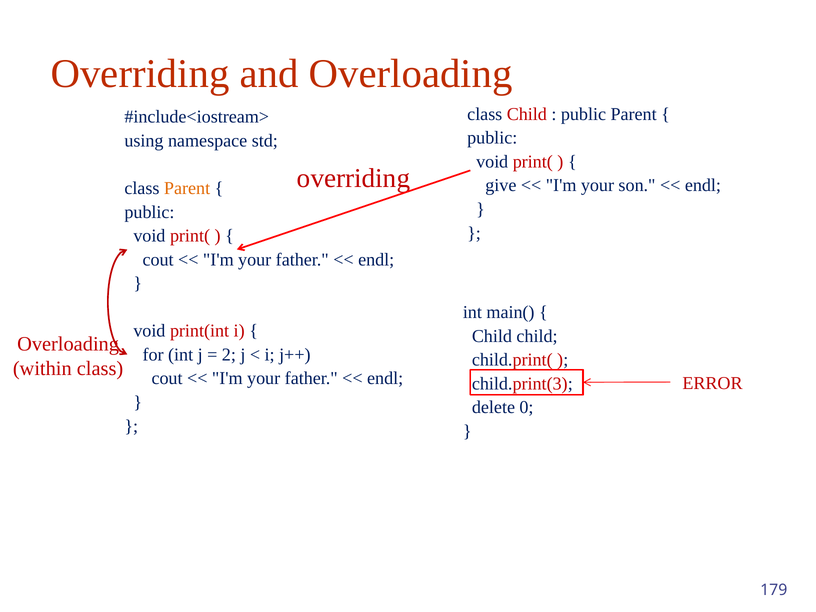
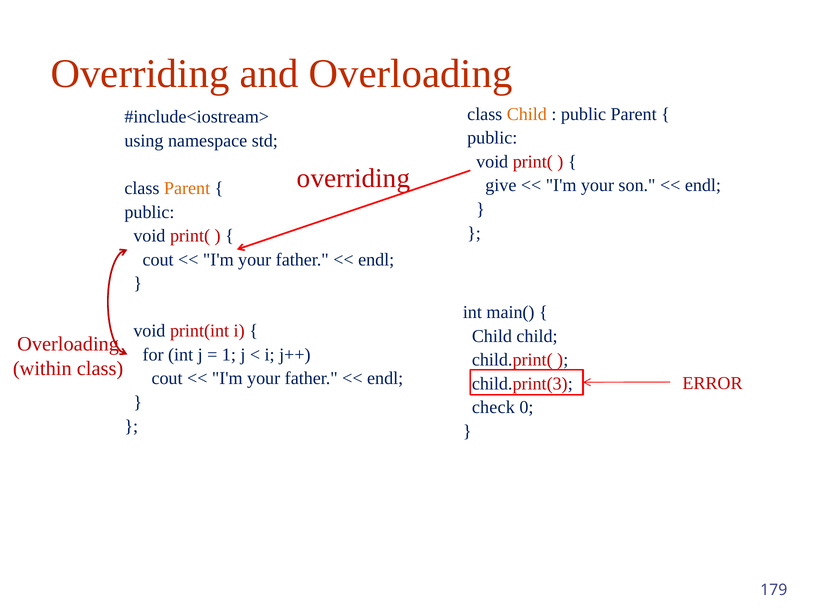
Child colour: red -> orange (527, 114)
2: 2 -> 1 (229, 355)
delete: delete -> check (493, 407)
